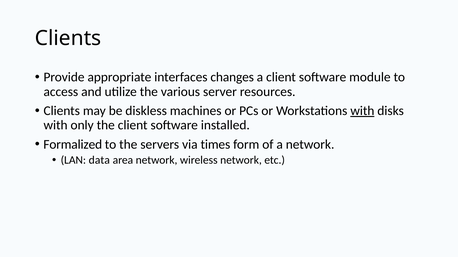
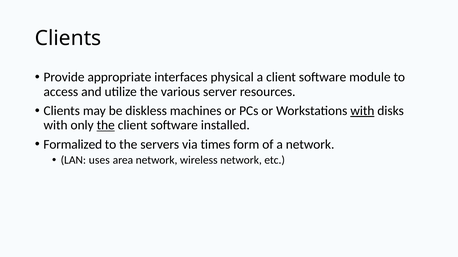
changes: changes -> physical (232, 77)
the underline: none -> present (106, 125)
data: data -> uses (99, 160)
